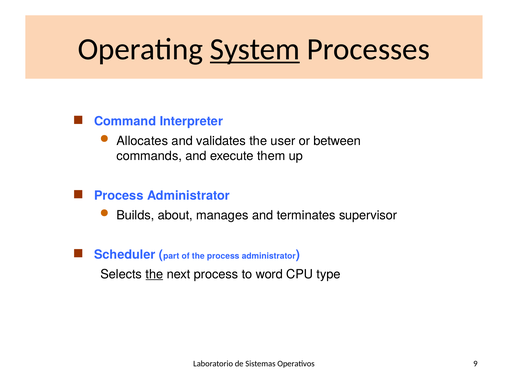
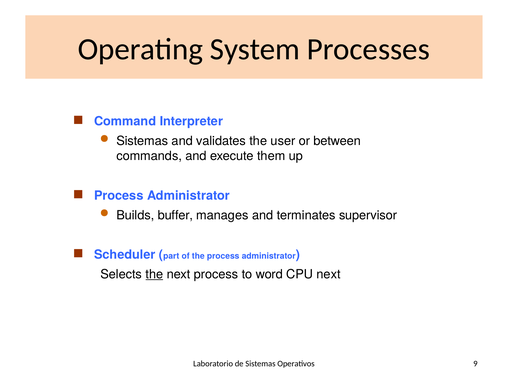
System underline: present -> none (255, 49)
Allocates: Allocates -> Sistemas (142, 141)
about: about -> buffer (175, 215)
CPU type: type -> next (329, 274)
